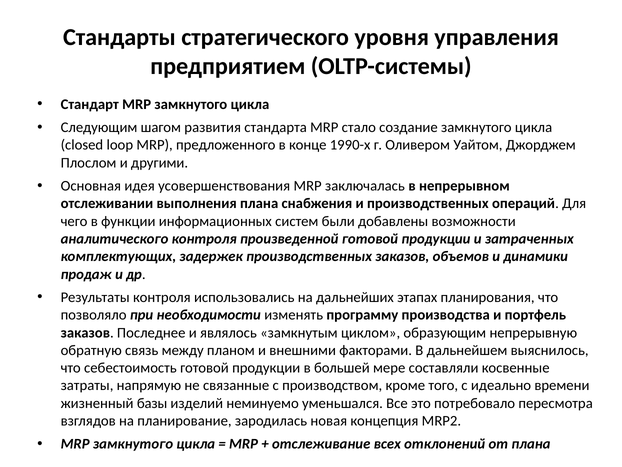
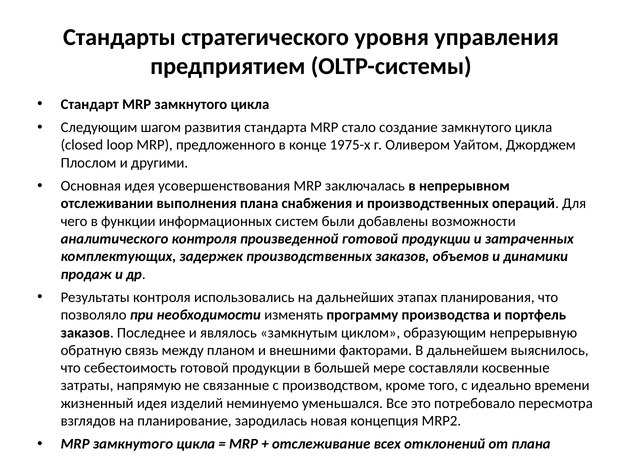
1990-х: 1990-х -> 1975-х (350, 145)
жизненный базы: базы -> идея (152, 403)
